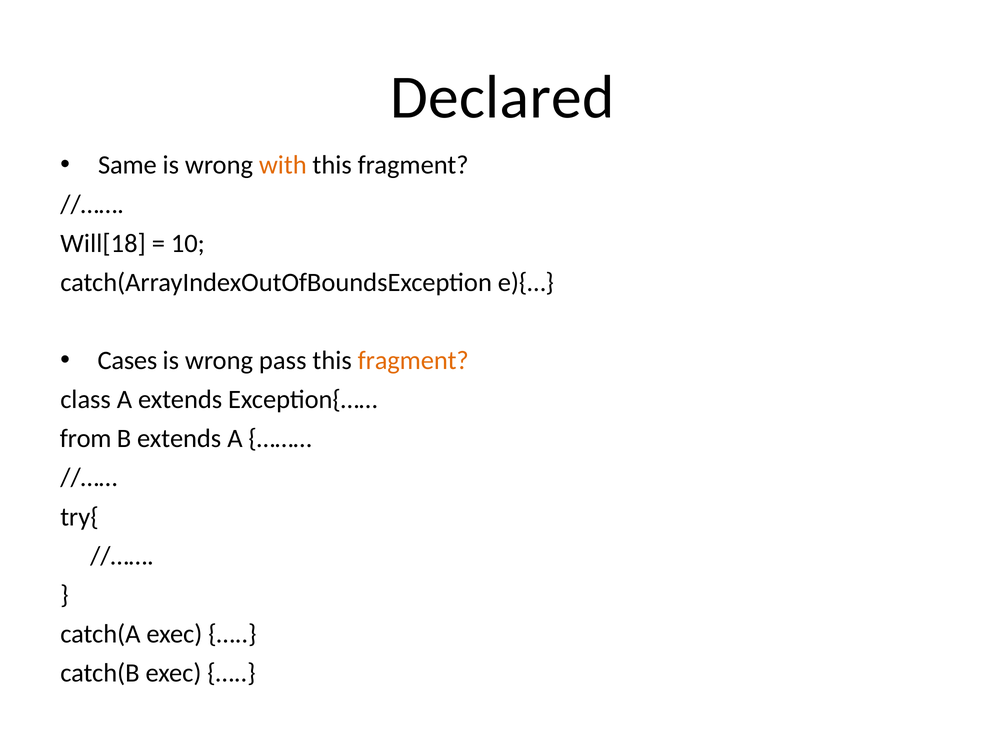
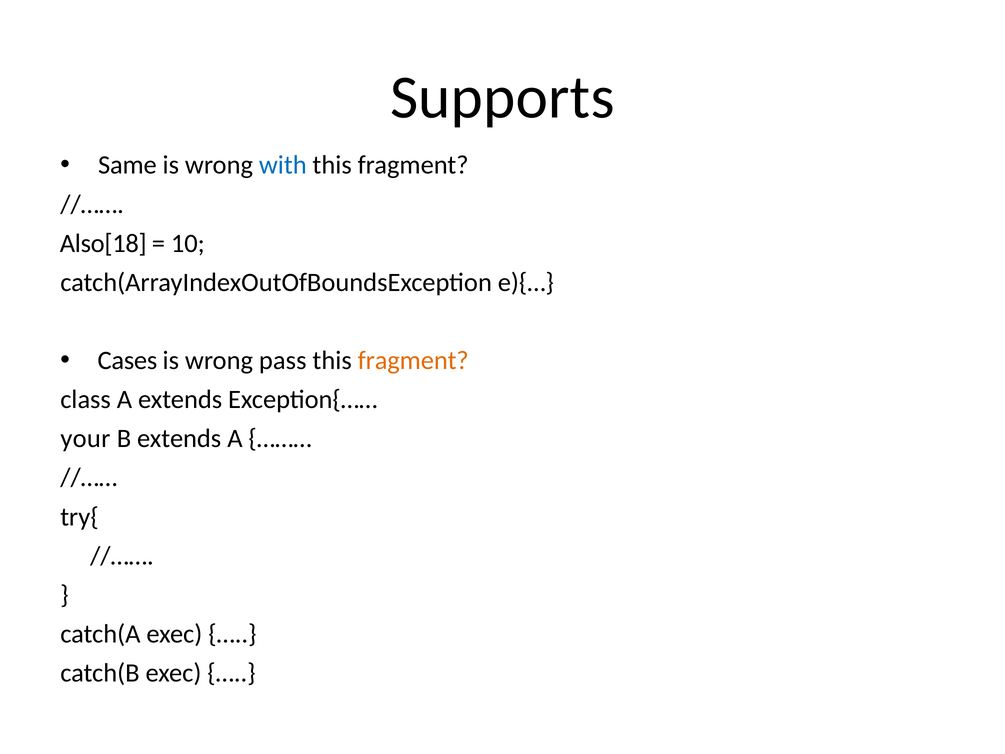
Declared: Declared -> Supports (502, 97)
with colour: orange -> blue (283, 165)
Will[18: Will[18 -> Also[18 (103, 243)
from: from -> your (85, 439)
